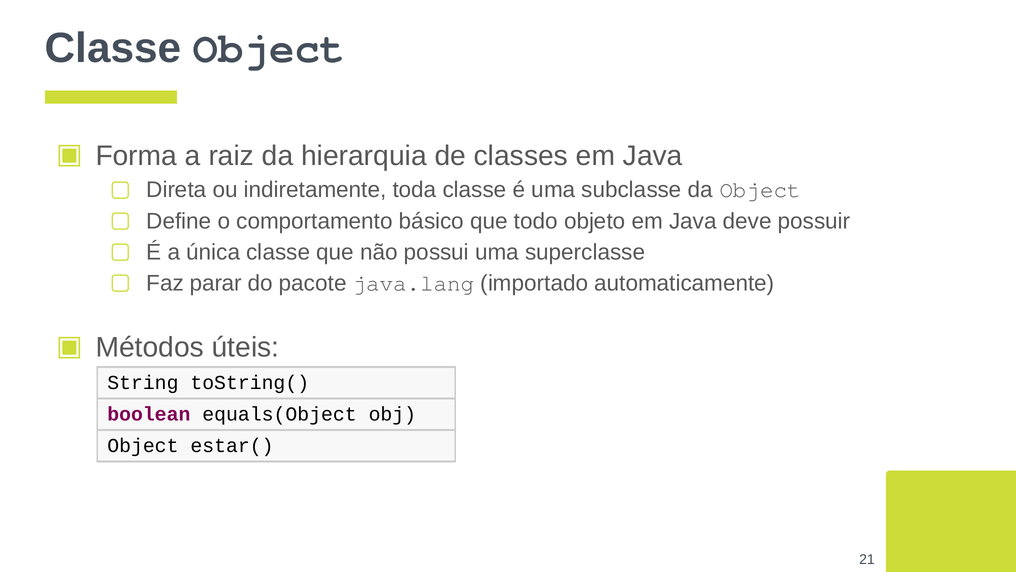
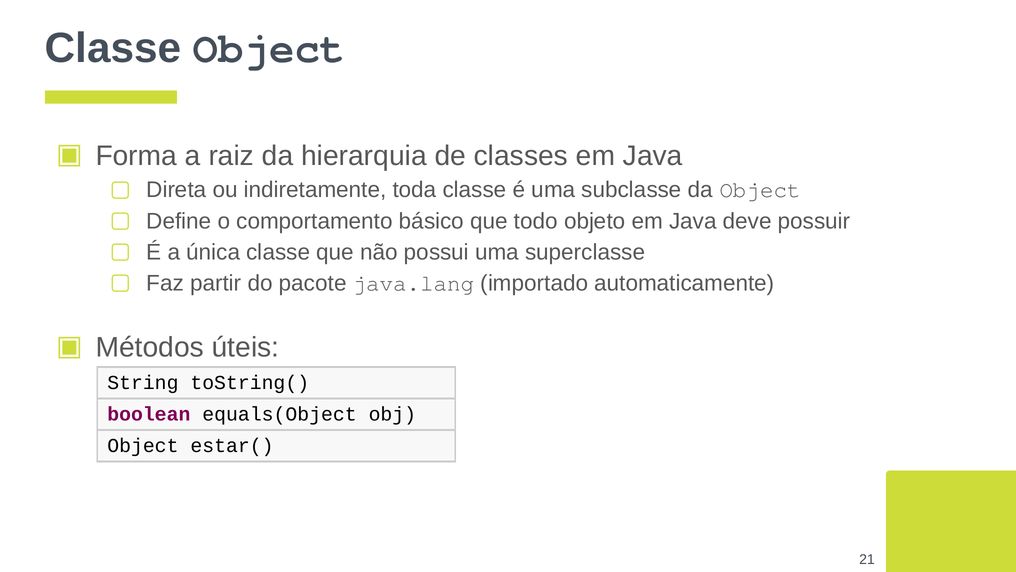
parar: parar -> partir (216, 283)
